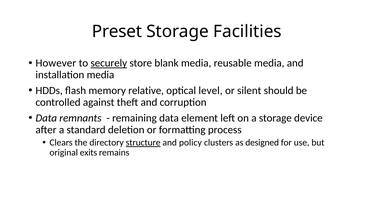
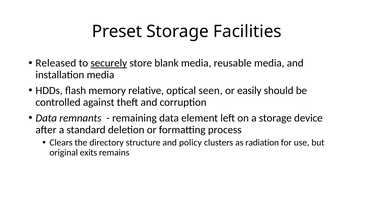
However: However -> Released (56, 63)
level: level -> seen (211, 91)
silent: silent -> easily (249, 91)
structure underline: present -> none (143, 143)
designed: designed -> radiation (262, 143)
